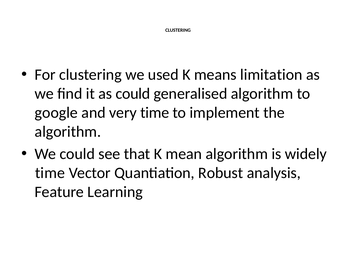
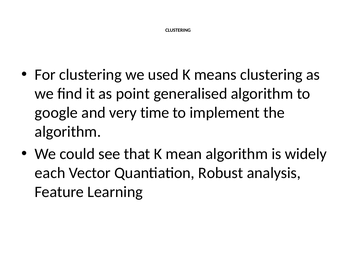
means limitation: limitation -> clustering (271, 75)
as could: could -> point (133, 94)
time: time -> each (50, 173)
